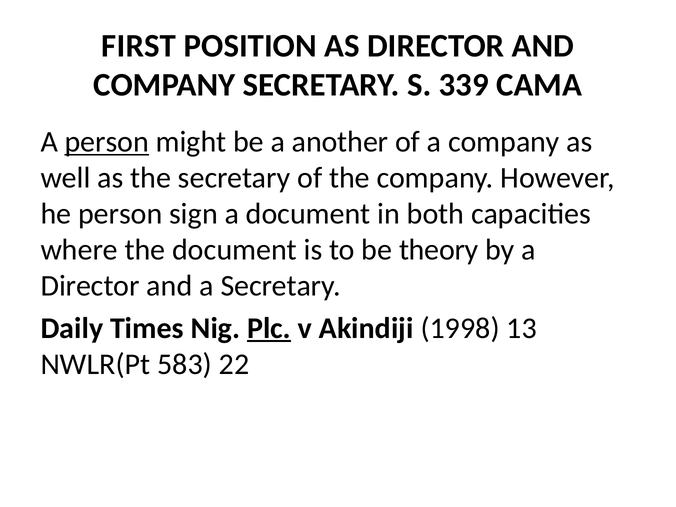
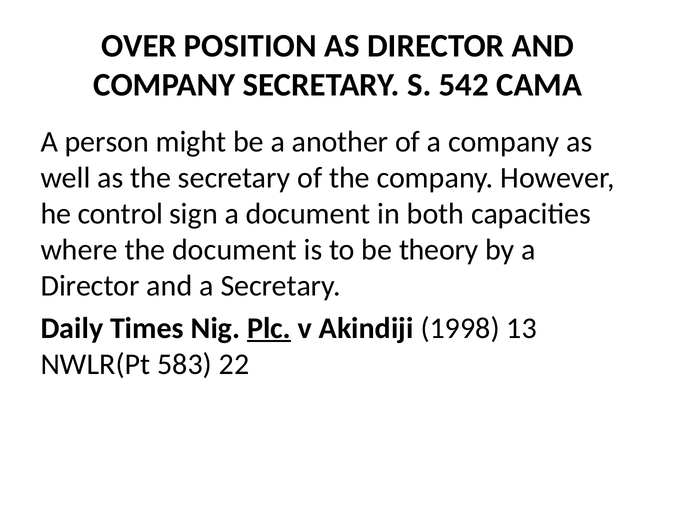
FIRST: FIRST -> OVER (139, 46)
339: 339 -> 542 (464, 85)
person underline: present -> none (107, 142)
he person: person -> control (120, 214)
